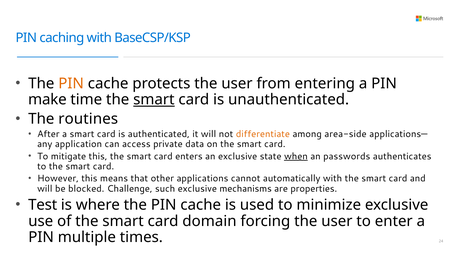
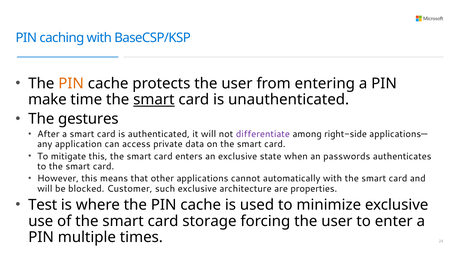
routines: routines -> gestures (88, 119)
differentiate colour: orange -> purple (263, 134)
area-side: area-side -> right-side (346, 134)
when underline: present -> none (296, 156)
Challenge: Challenge -> Customer (130, 188)
mechanisms: mechanisms -> architecture (246, 188)
domain: domain -> storage (209, 221)
